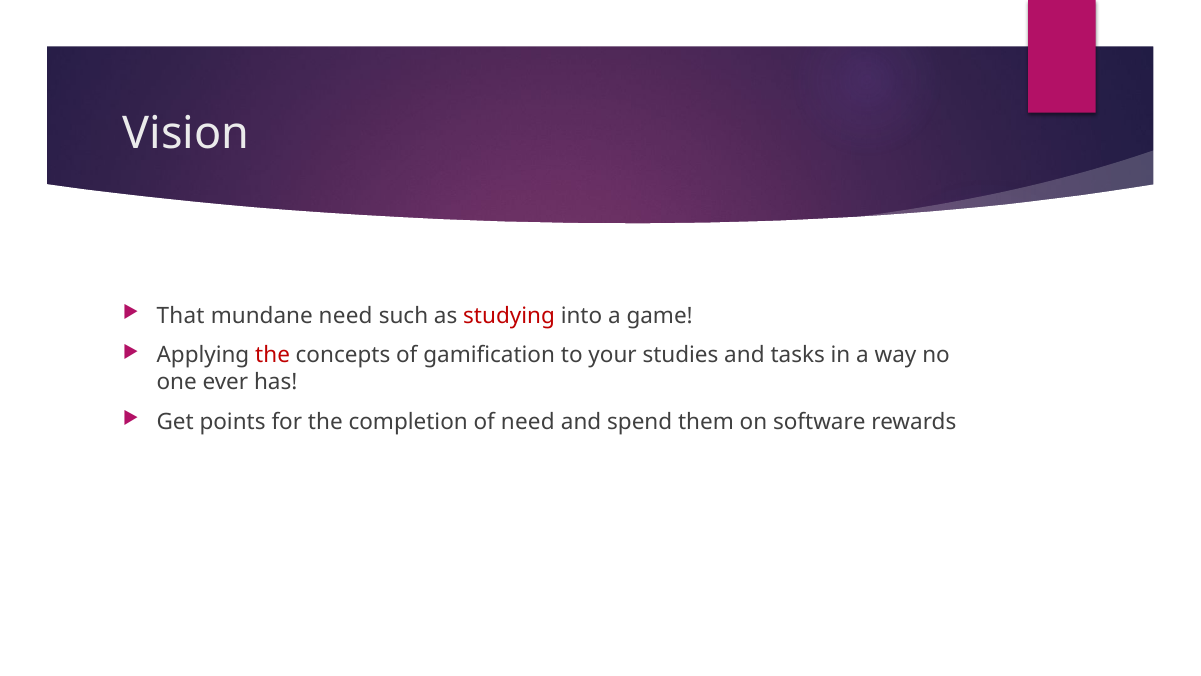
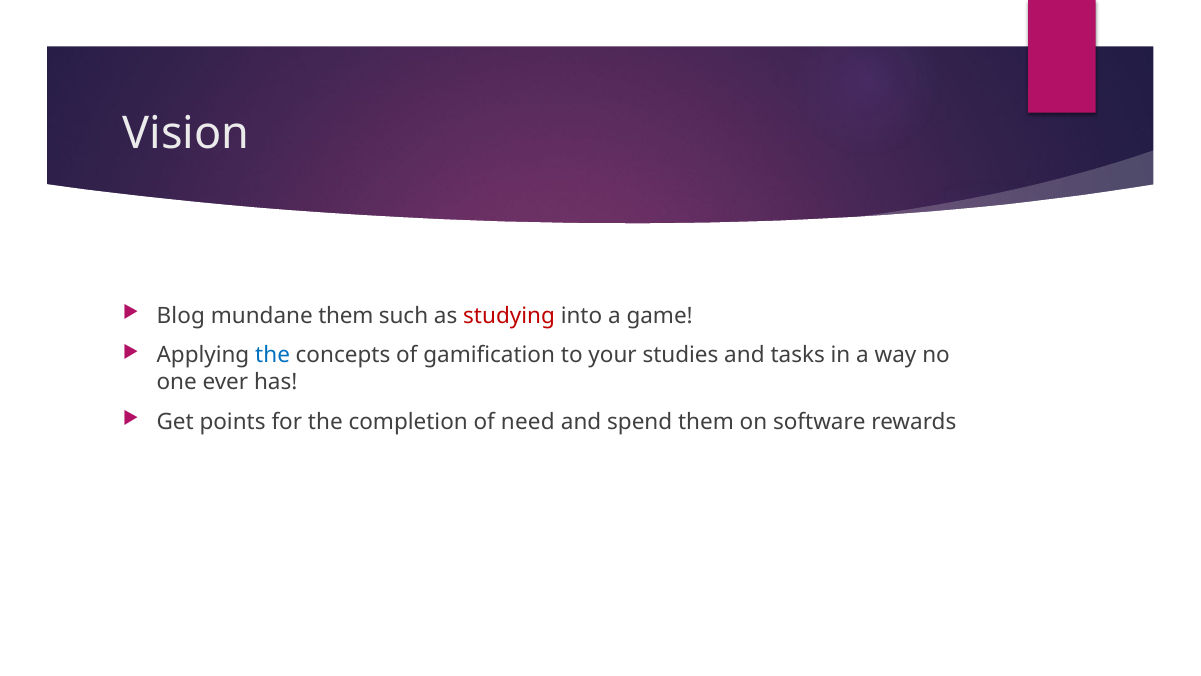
That: That -> Blog (181, 316)
mundane need: need -> them (346, 316)
the colour: red -> blue (273, 355)
